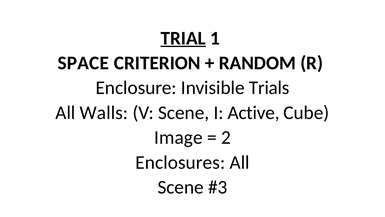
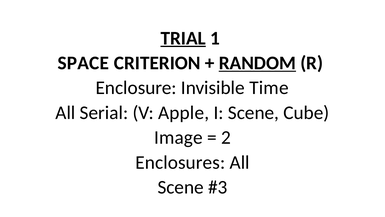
RANDOM underline: none -> present (257, 63)
Trials: Trials -> Time (269, 88)
Walls: Walls -> Serial (104, 112)
V Scene: Scene -> Apple (184, 112)
I Active: Active -> Scene (253, 112)
